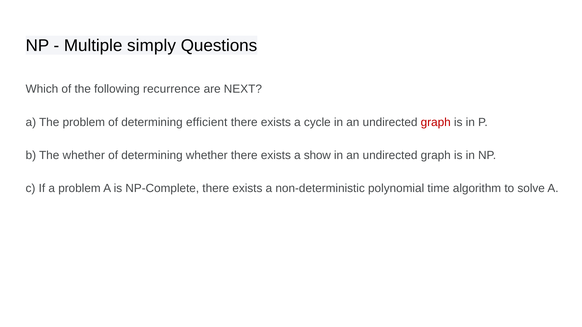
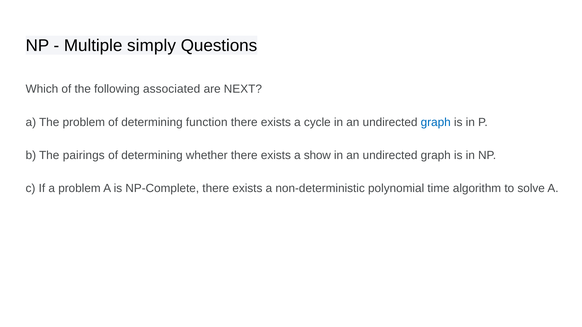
recurrence: recurrence -> associated (172, 89)
efficient: efficient -> function (207, 122)
graph colour: red -> blue (436, 122)
The whether: whether -> pairings (84, 155)
